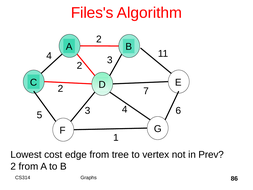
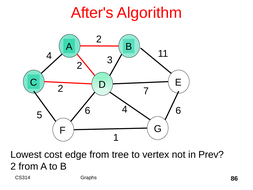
Files's: Files's -> After's (92, 13)
5 3: 3 -> 6 (88, 110)
